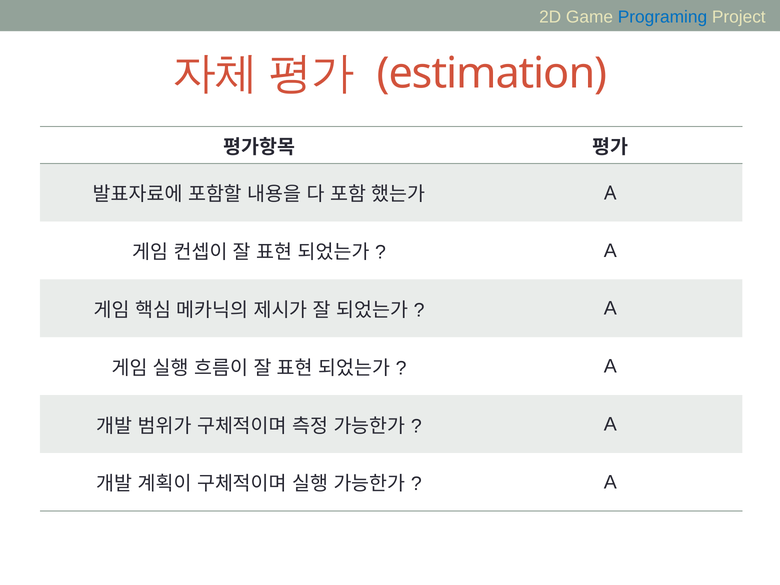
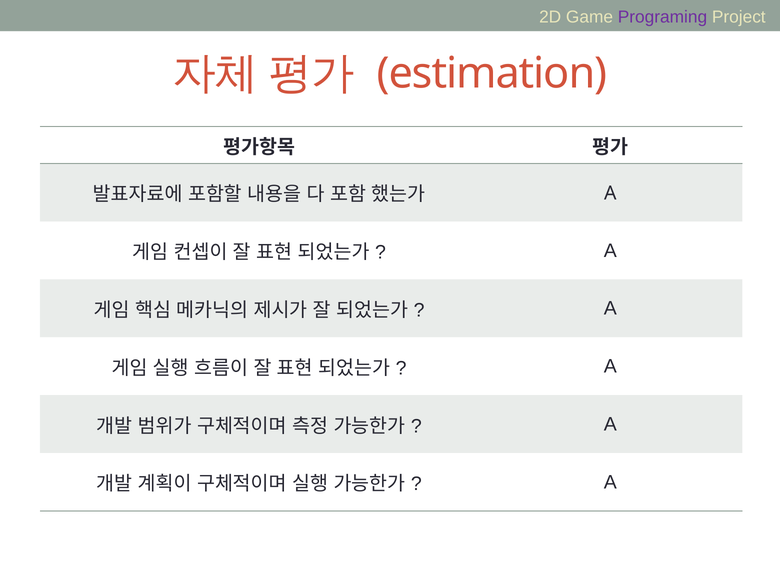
Programing colour: blue -> purple (662, 17)
